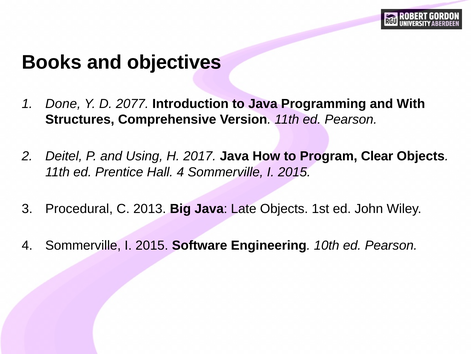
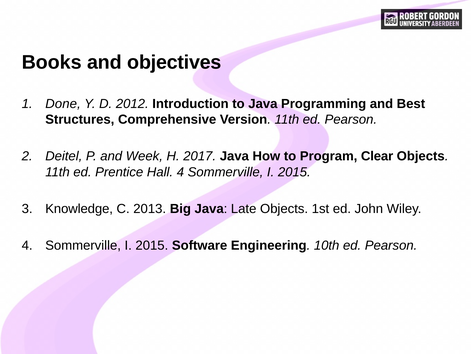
2077: 2077 -> 2012 (132, 104)
With: With -> Best (411, 104)
Using: Using -> Week (144, 156)
Procedural: Procedural -> Knowledge (79, 208)
